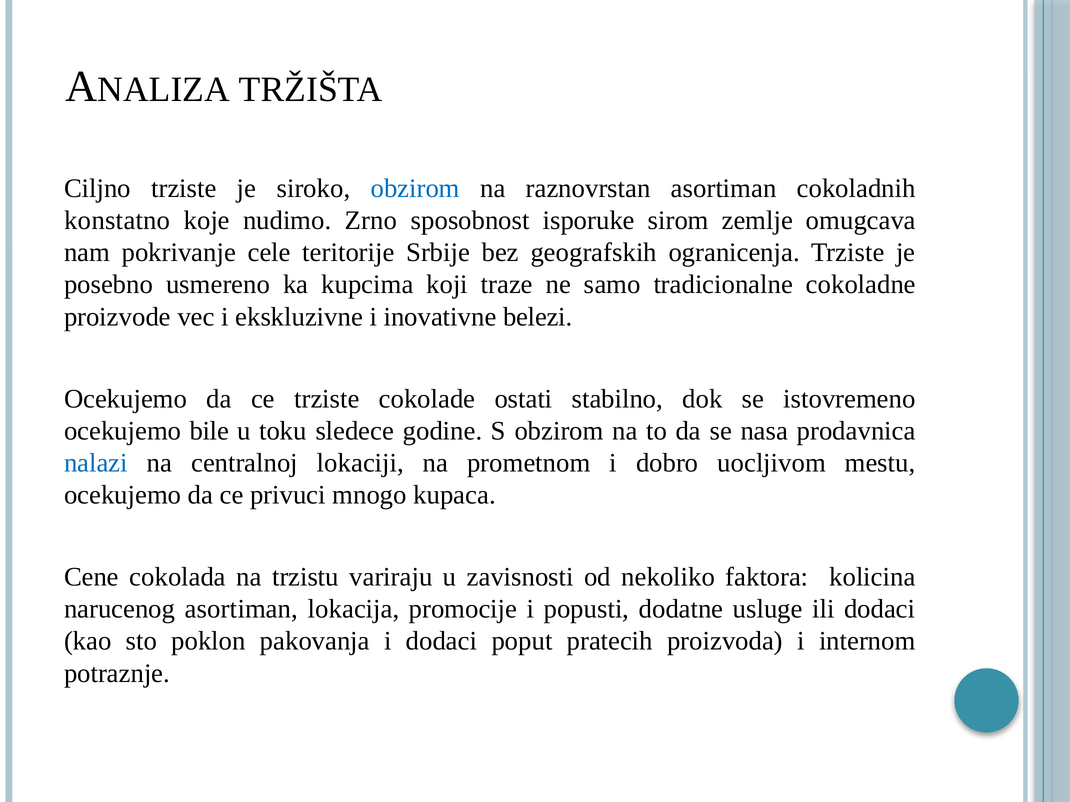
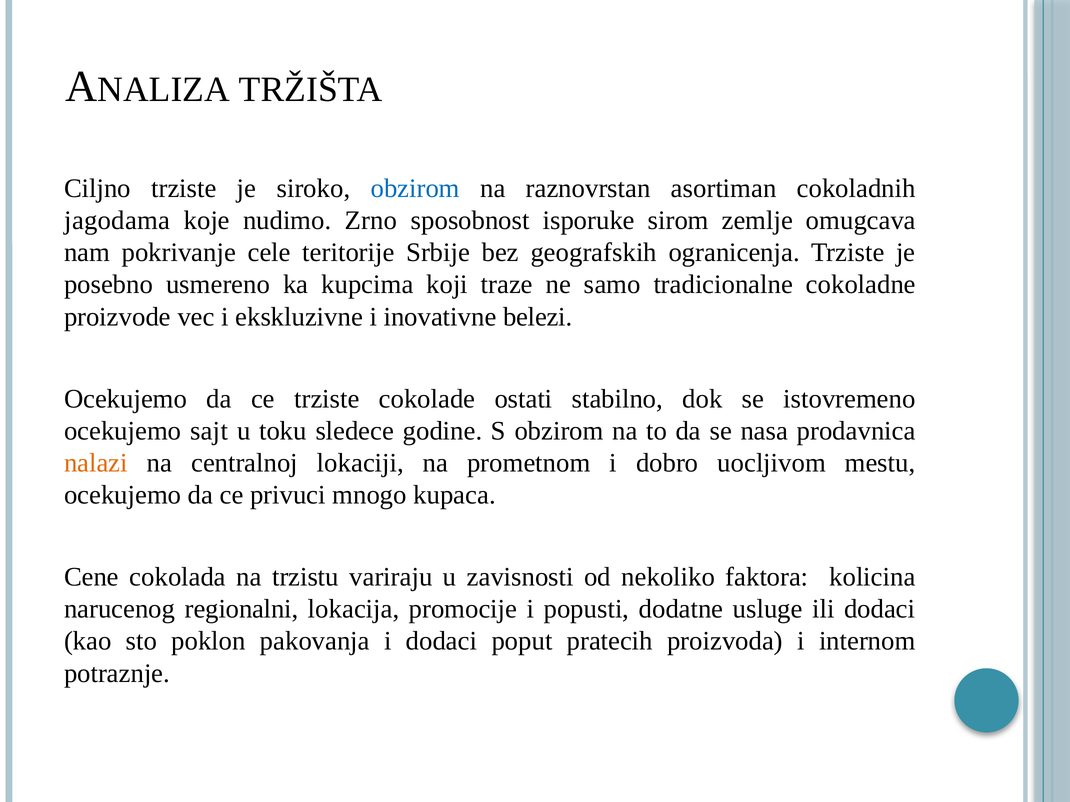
konstatno: konstatno -> jagodama (117, 221)
bile: bile -> sajt (209, 431)
nalazi colour: blue -> orange (96, 463)
narucenog asortiman: asortiman -> regionalni (242, 609)
